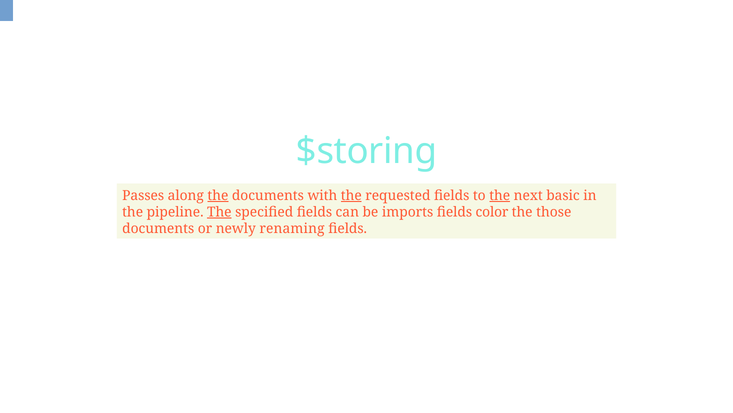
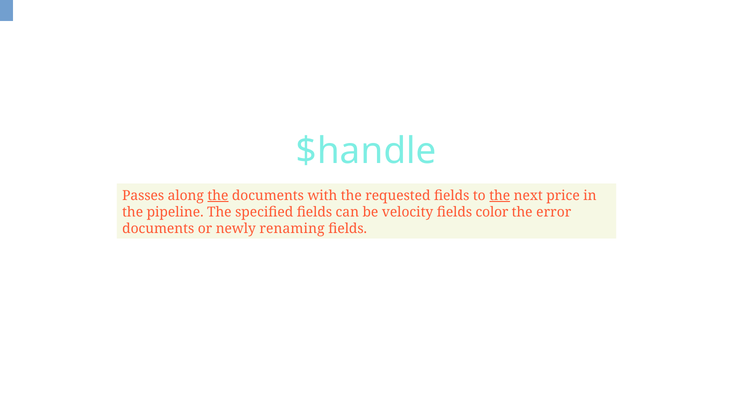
$storing: $storing -> $handle (366, 151)
the underline: present -> none (351, 195)
basic: basic -> price (563, 195)
The underline: present -> none (219, 212)
imports: imports -> velocity (408, 212)
those: those -> error (554, 212)
